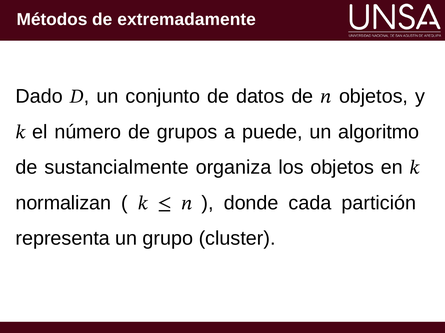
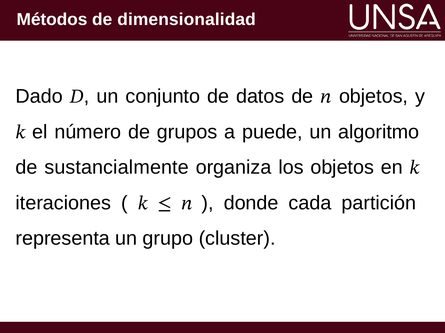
extremadamente: extremadamente -> dimensionalidad (187, 20)
normalizan: normalizan -> iteraciones (63, 203)
